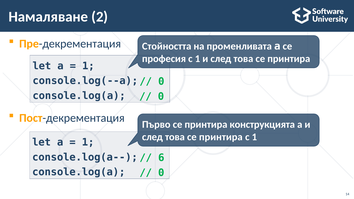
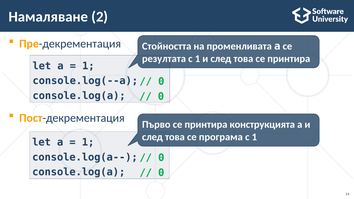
професия: професия -> резултата (164, 59)
принтира: принтира -> програма (221, 137)
6: 6 -> 0 (161, 158)
